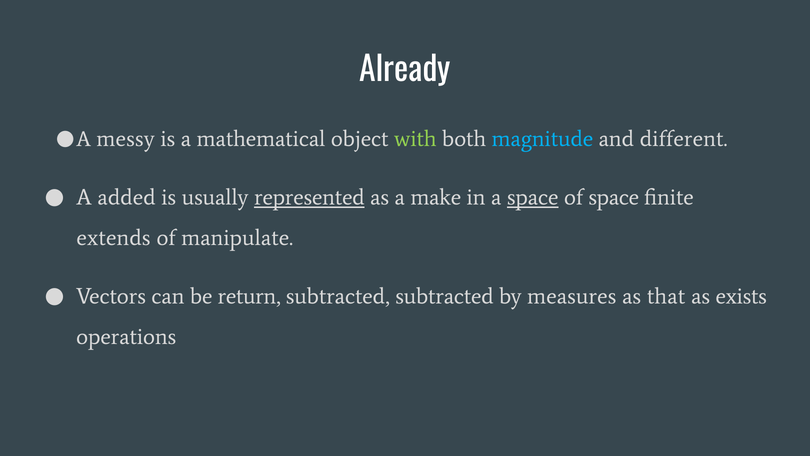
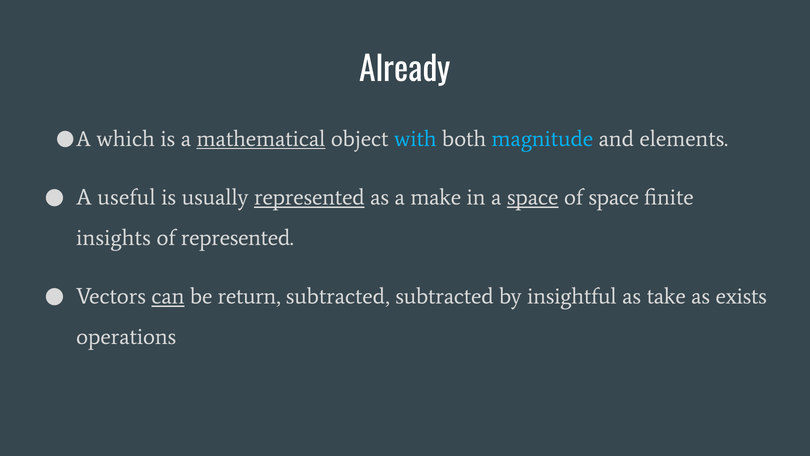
messy: messy -> which (126, 139)
mathematical underline: none -> present (261, 139)
with colour: light green -> light blue (415, 139)
different: different -> elements (684, 139)
added: added -> useful (126, 197)
extends: extends -> insights (113, 238)
of manipulate: manipulate -> represented (237, 238)
can underline: none -> present (168, 296)
measures: measures -> insightful (572, 296)
that: that -> take (666, 296)
